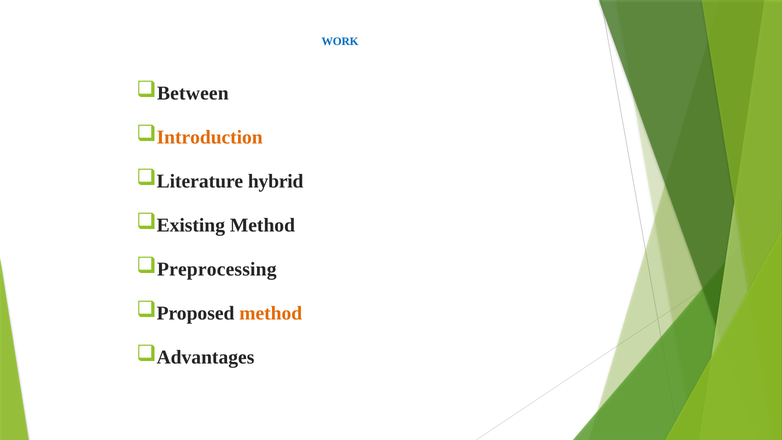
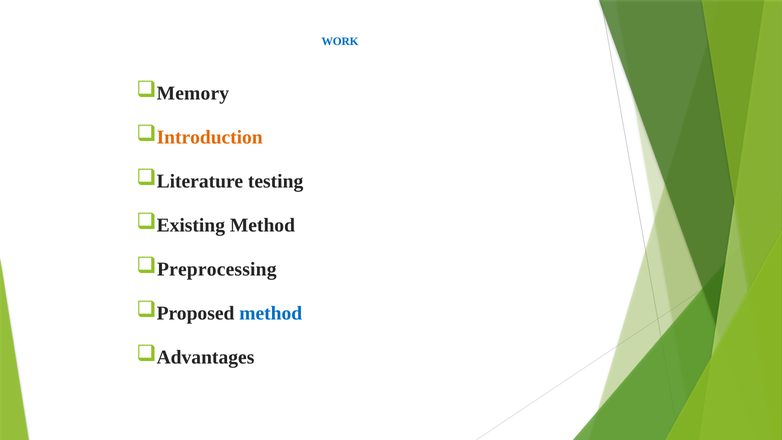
Between: Between -> Memory (193, 93)
hybrid: hybrid -> testing (276, 181)
method colour: orange -> blue (271, 313)
